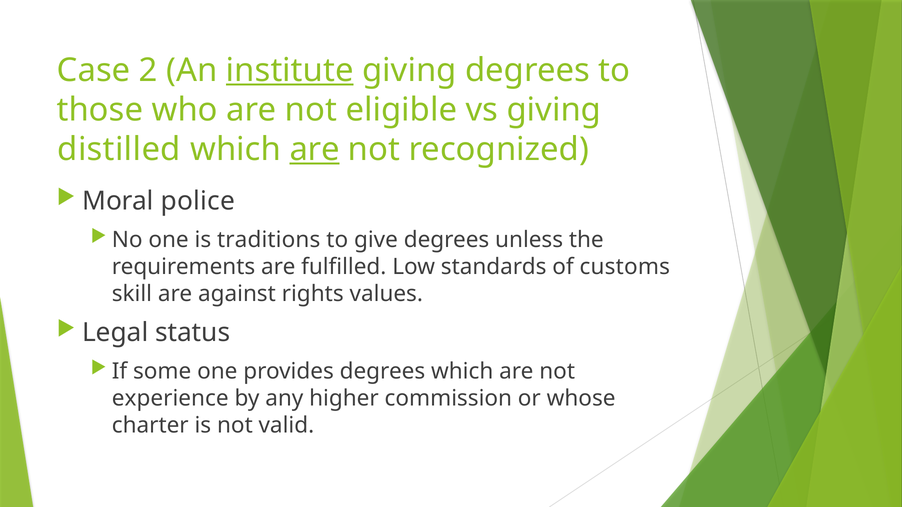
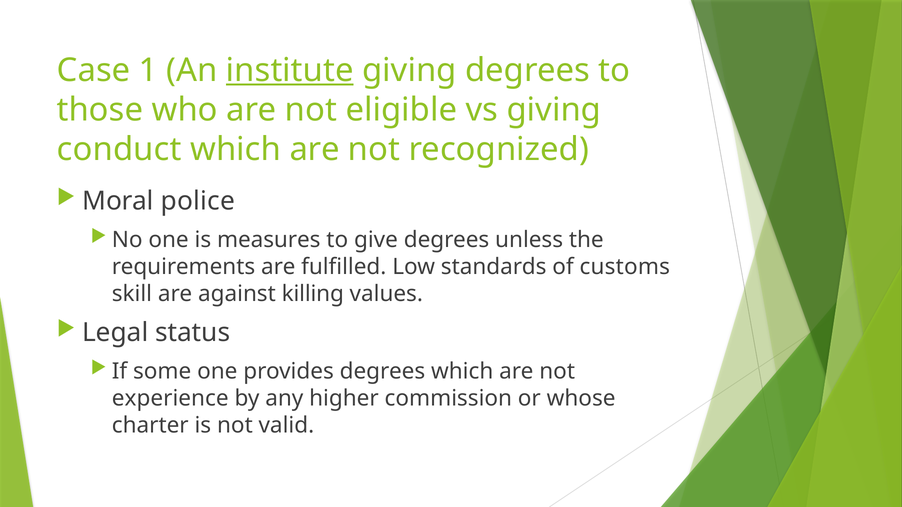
2: 2 -> 1 (148, 71)
distilled: distilled -> conduct (119, 149)
are underline: present -> none (315, 149)
traditions: traditions -> measures (269, 240)
rights: rights -> killing (313, 294)
